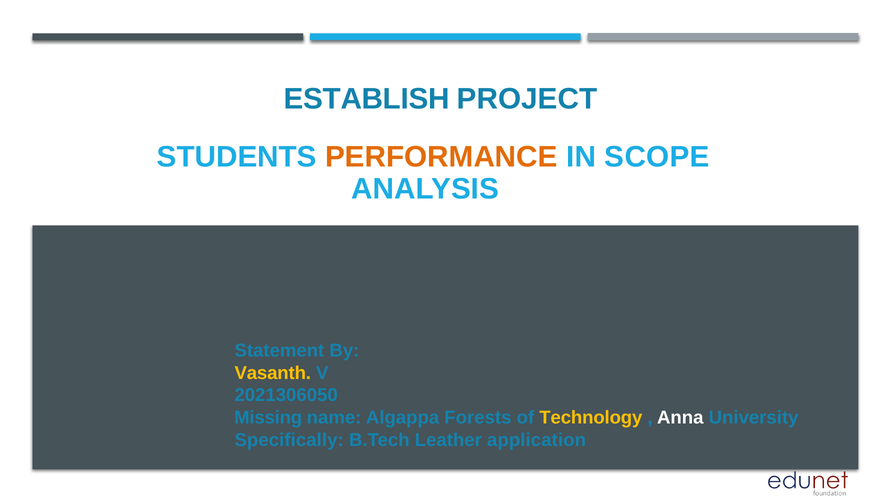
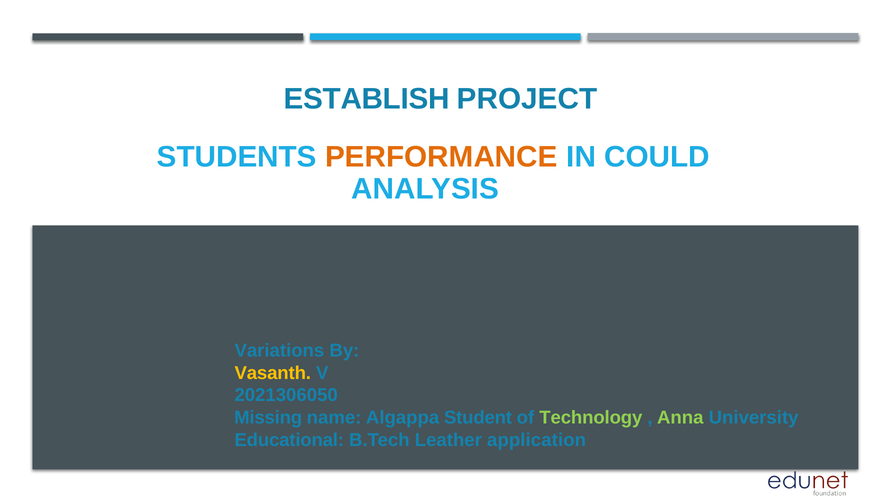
SCOPE: SCOPE -> COULD (657, 157)
Statement: Statement -> Variations (279, 351)
Forests: Forests -> Student (478, 418)
Technology colour: yellow -> light green (591, 418)
Anna colour: white -> light green (680, 418)
Specifically: Specifically -> Educational (289, 440)
